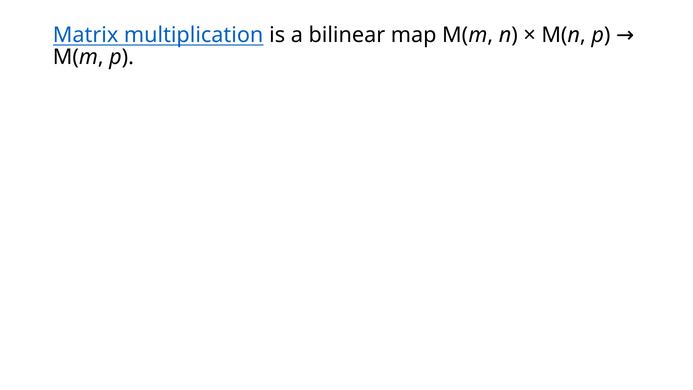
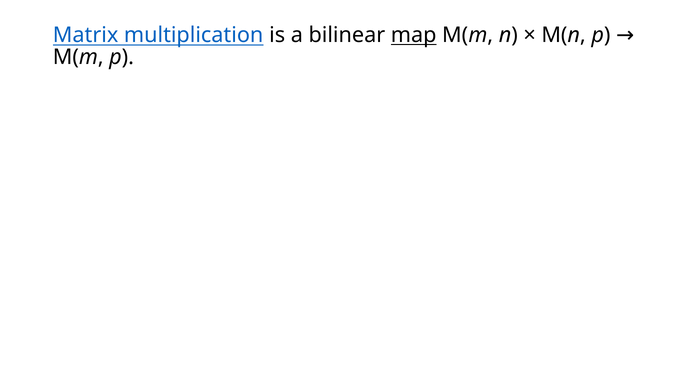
map underline: none -> present (414, 35)
